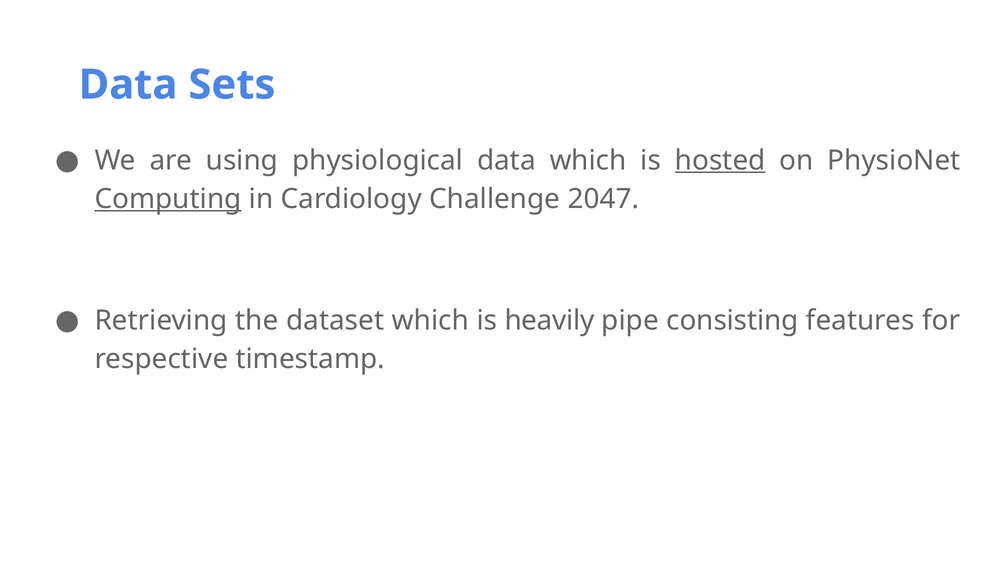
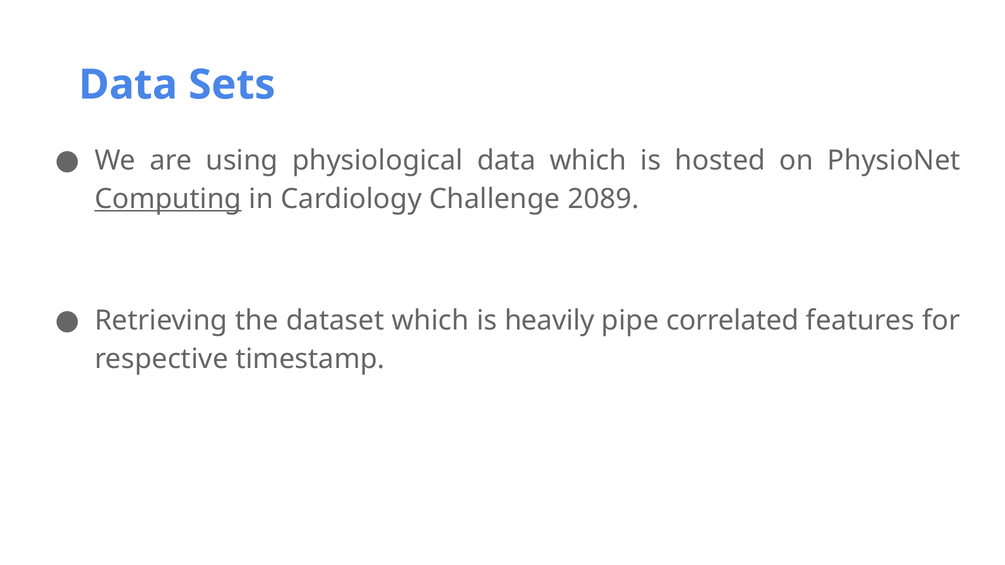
hosted underline: present -> none (720, 160)
2047: 2047 -> 2089 (603, 199)
consisting: consisting -> correlated (732, 321)
